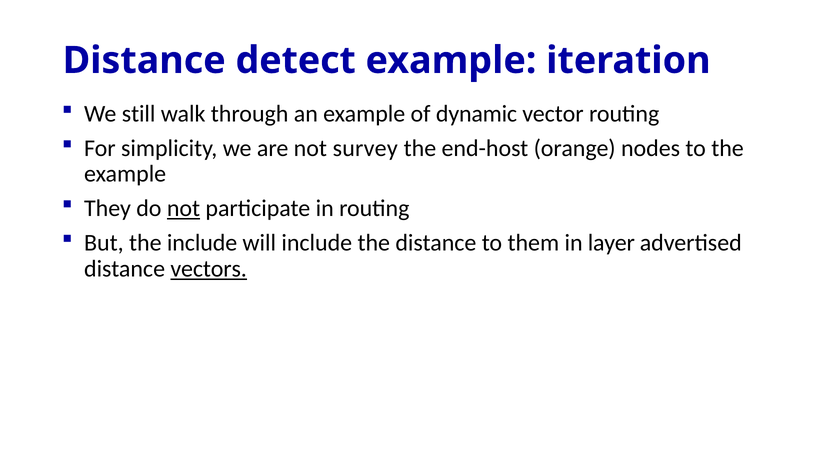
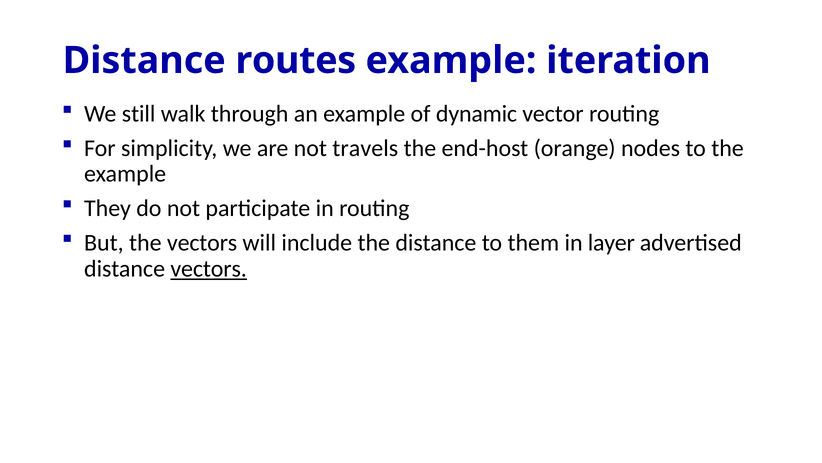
detect: detect -> routes (296, 60)
survey: survey -> travels (365, 148)
not underline: present -> none (183, 208)
the include: include -> vectors (202, 243)
